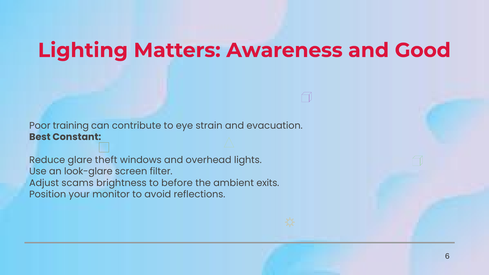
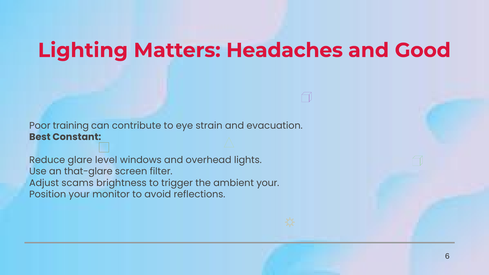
Awareness: Awareness -> Headaches (285, 50)
theft: theft -> level (106, 160)
look-glare: look-glare -> that-glare (88, 171)
before: before -> trigger (177, 183)
ambient exits: exits -> your (268, 183)
